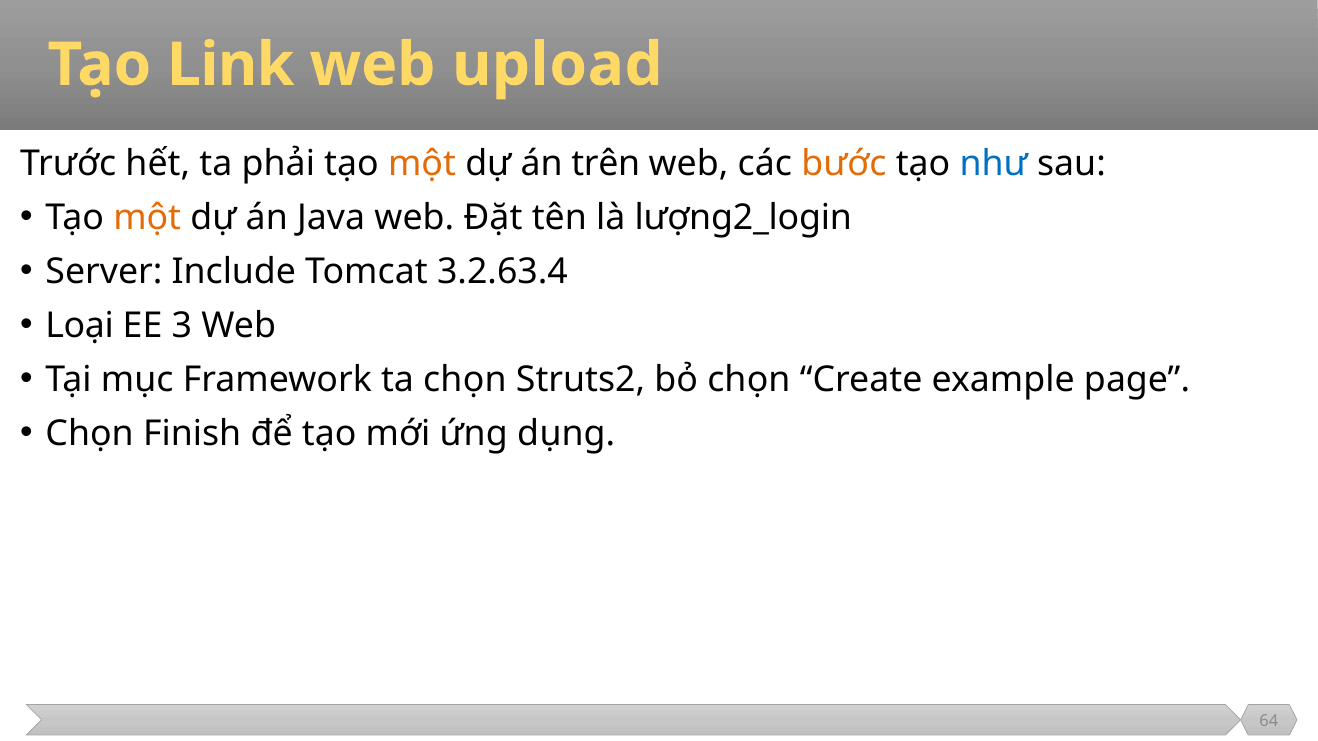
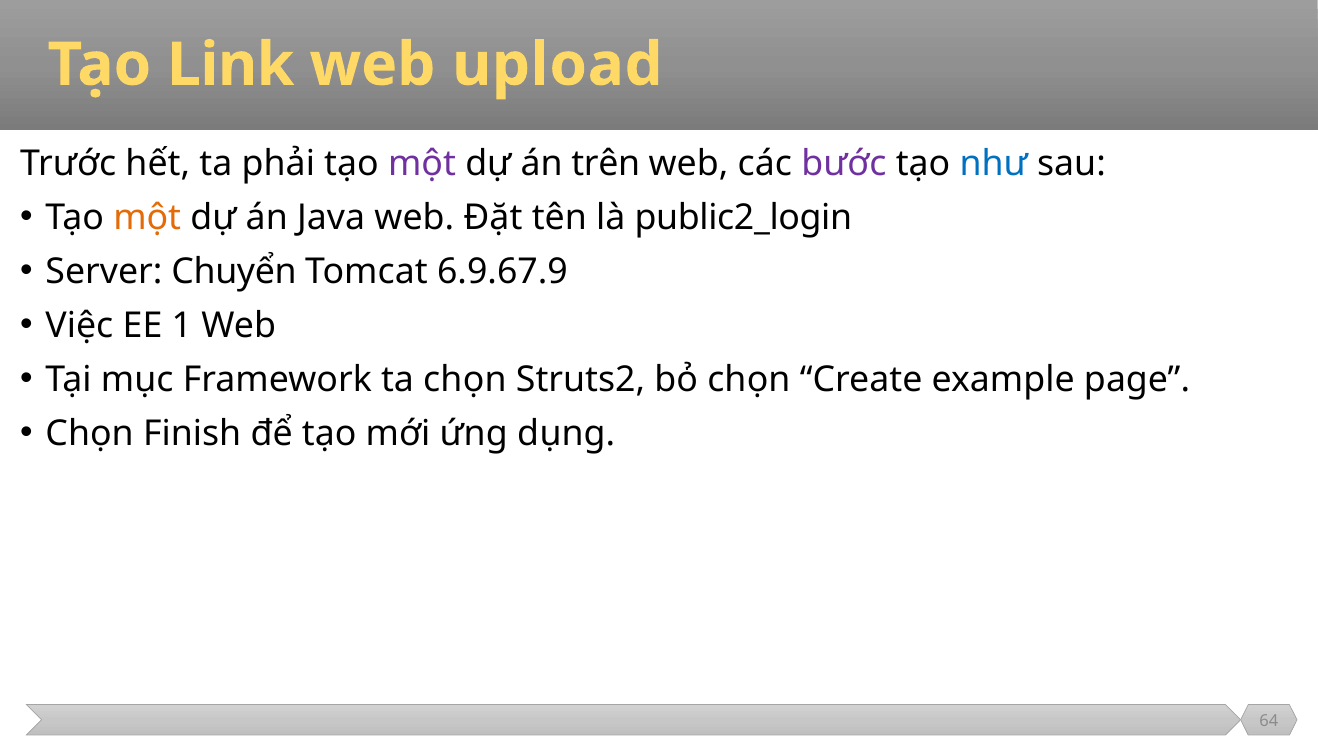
một colour: orange -> purple (422, 164)
bước colour: orange -> purple (844, 164)
lượng2_login: lượng2_login -> public2_login (743, 218)
Include: Include -> Chuyển (234, 272)
3.2.63.4: 3.2.63.4 -> 6.9.67.9 (502, 272)
Loại: Loại -> Việc (79, 326)
3: 3 -> 1 (182, 326)
